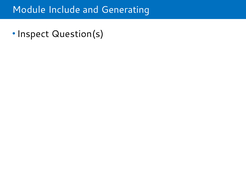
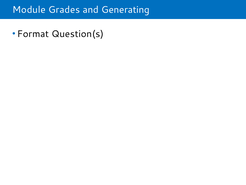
Include: Include -> Grades (64, 10)
Inspect: Inspect -> Format (33, 34)
